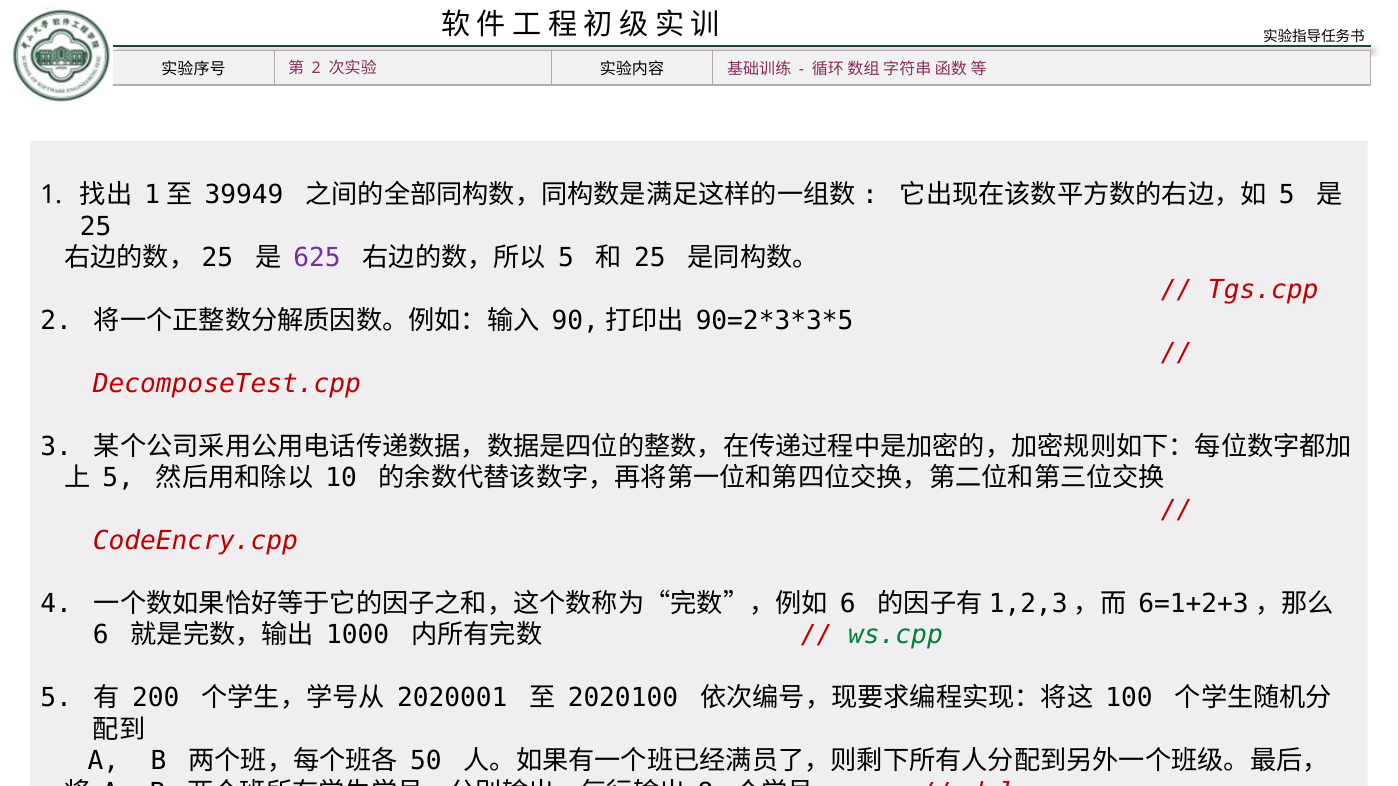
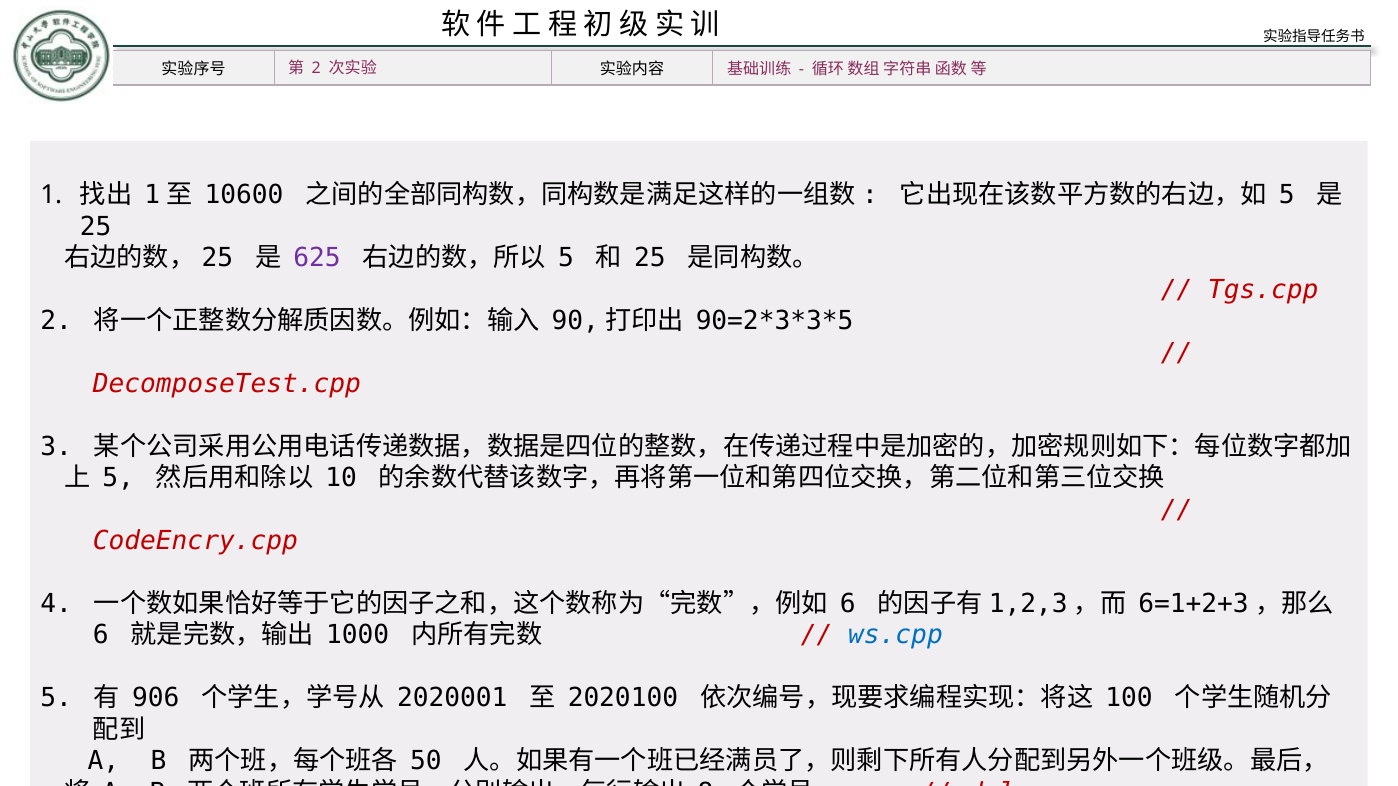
39949: 39949 -> 10600 (244, 195)
ws.cpp colour: green -> blue (895, 636)
200: 200 -> 906 (156, 699)
